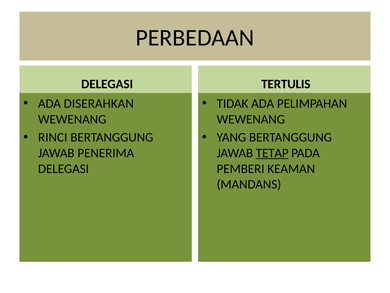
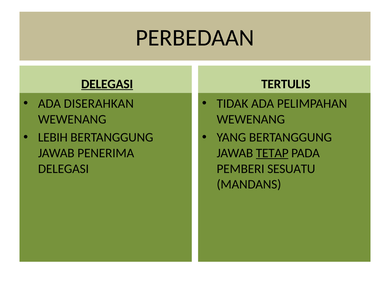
DELEGASI underline: none -> present (107, 84)
RINCI: RINCI -> LEBIH (53, 137)
KEAMAN: KEAMAN -> SESUATU (291, 168)
